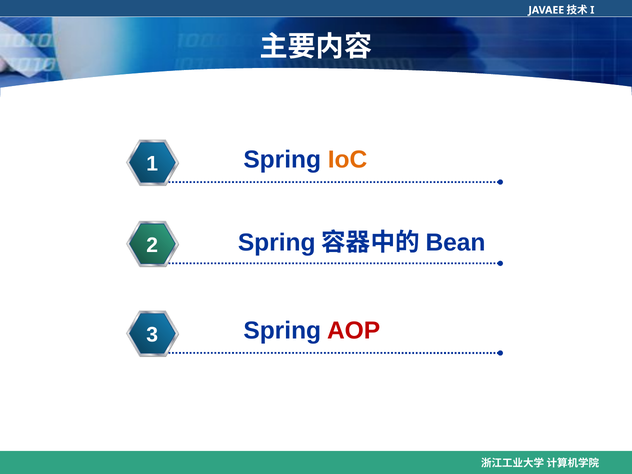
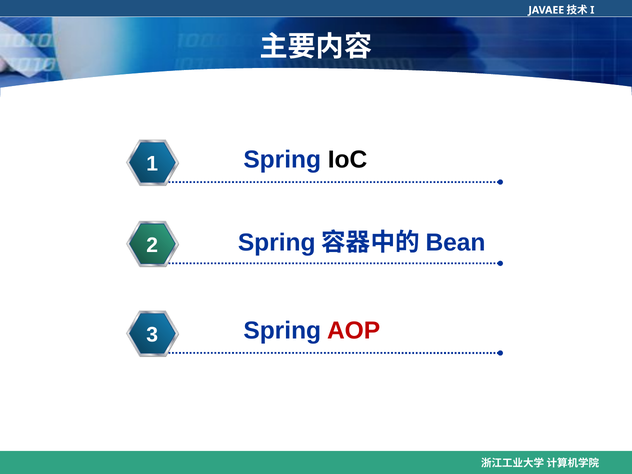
IoC colour: orange -> black (348, 160)
